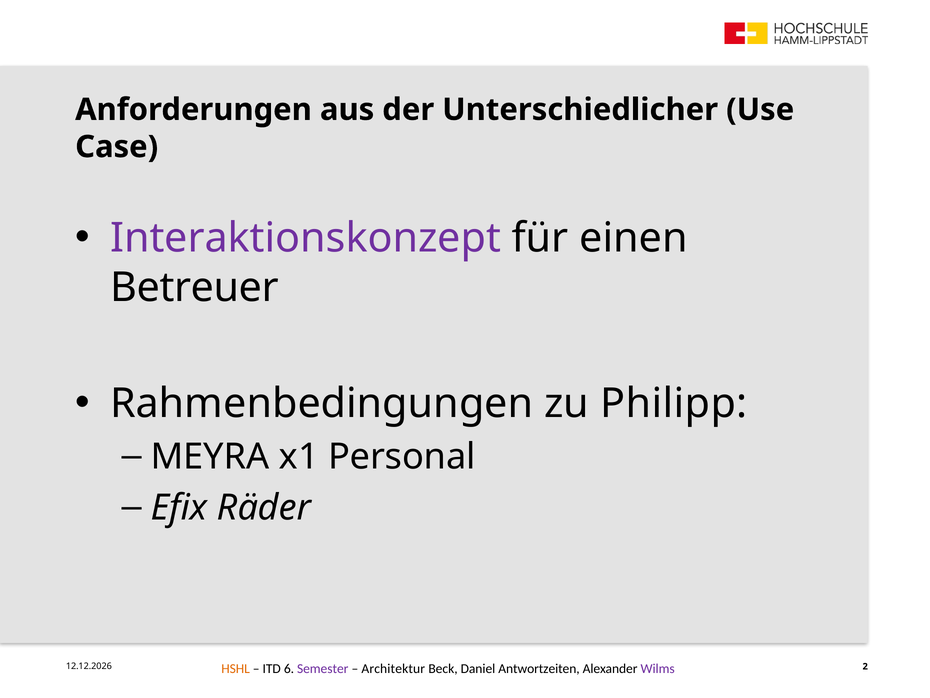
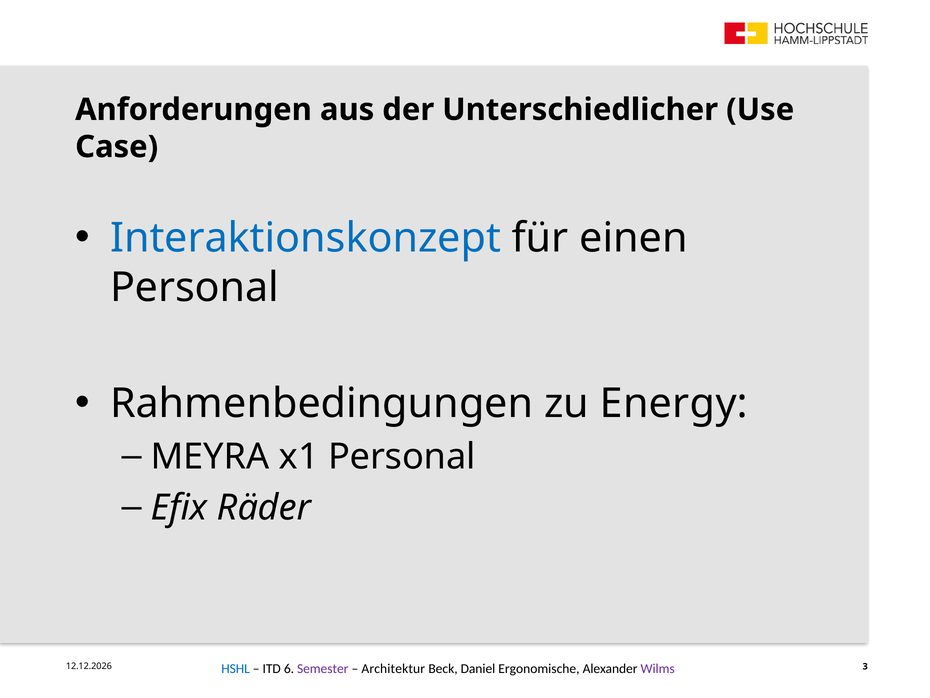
Interaktionskonzept colour: purple -> blue (306, 238)
Betreuer: Betreuer -> Personal (194, 288)
Philipp: Philipp -> Energy (674, 403)
HSHL colour: orange -> blue (236, 668)
Antwortzeiten: Antwortzeiten -> Ergonomische (539, 668)
2: 2 -> 3 (865, 666)
